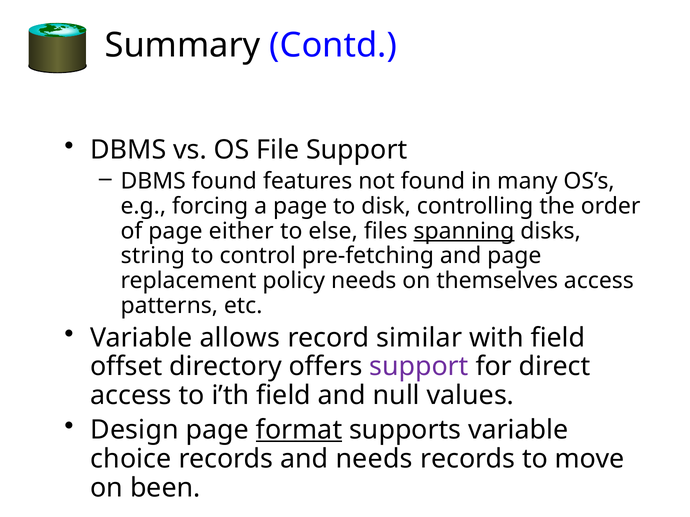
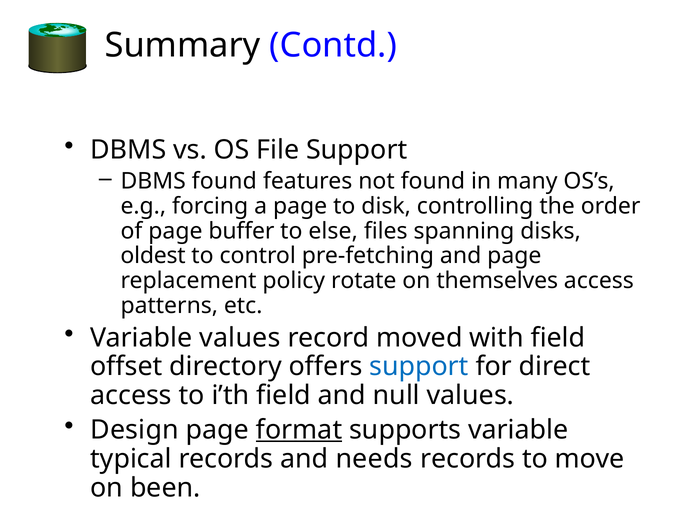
either: either -> buffer (241, 231)
spanning underline: present -> none (464, 231)
string: string -> oldest (153, 256)
policy needs: needs -> rotate (364, 281)
Variable allows: allows -> values (240, 338)
similar: similar -> moved (419, 338)
support colour: purple -> blue (419, 367)
choice: choice -> typical (131, 459)
